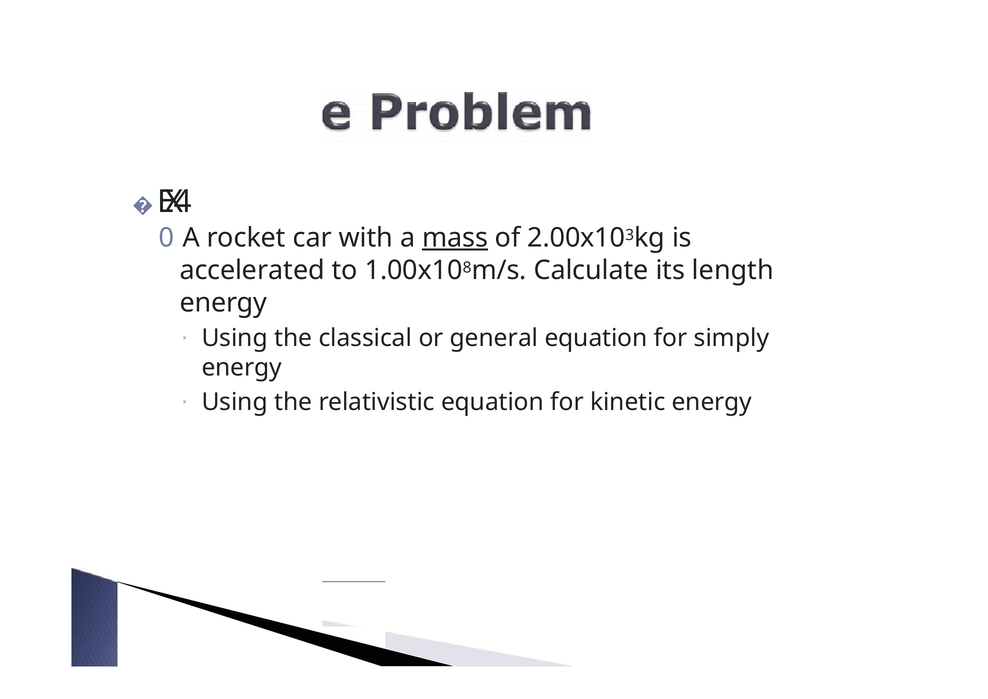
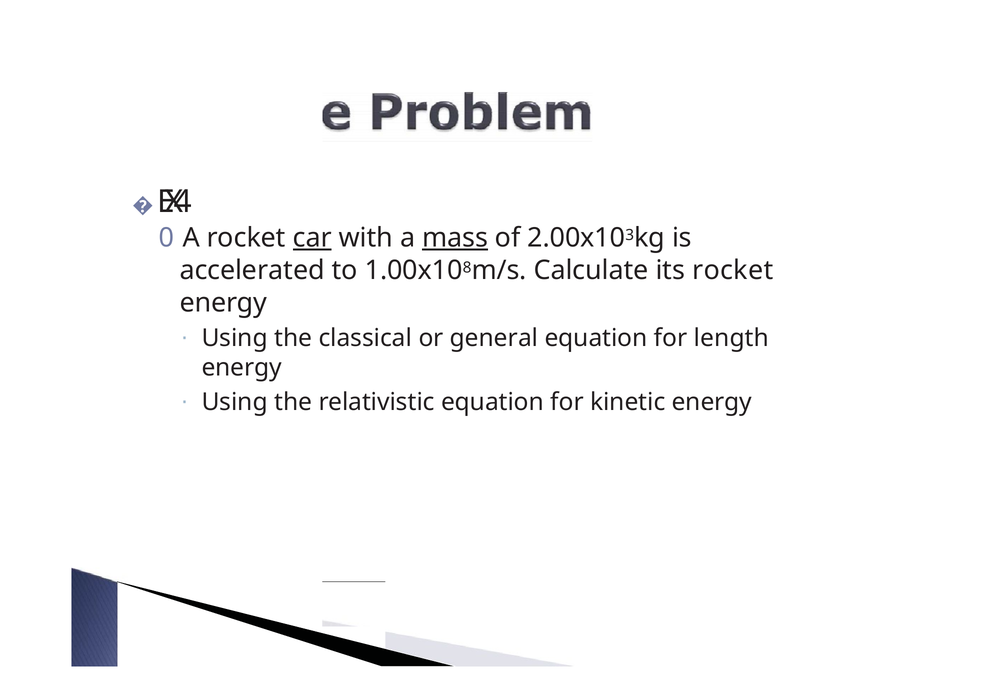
car underline: none -> present (312, 238)
its length: length -> rocket (733, 270)
simply: simply -> length (731, 338)
